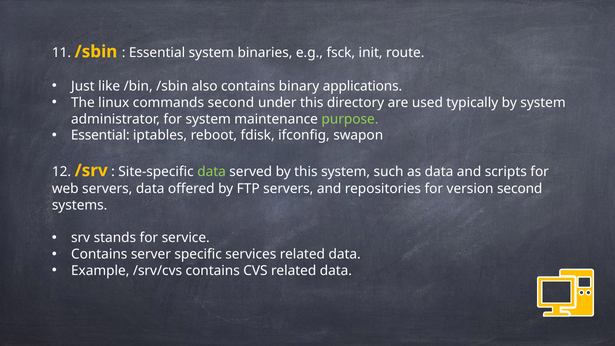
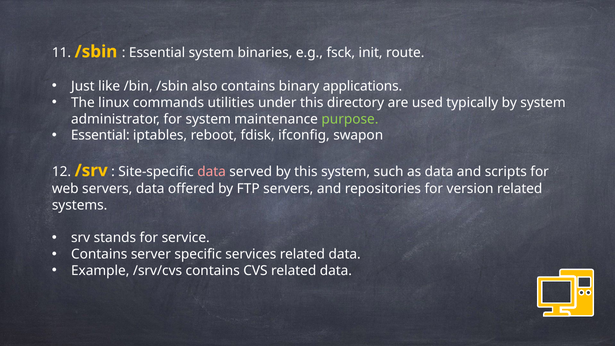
commands second: second -> utilities (231, 103)
data colour: light green -> pink (212, 172)
version second: second -> related (520, 189)
